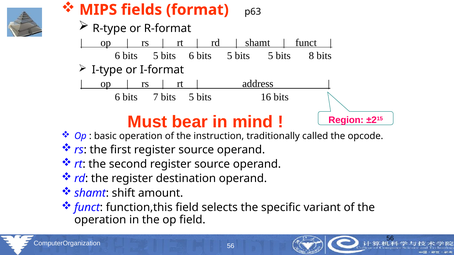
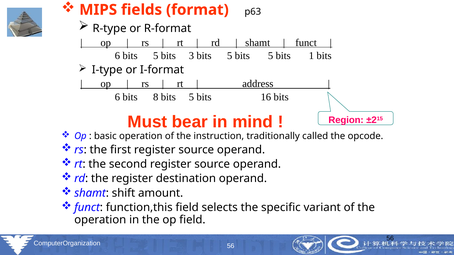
bits 6: 6 -> 3 (191, 56)
8: 8 -> 1 (311, 56)
7: 7 -> 8 (156, 97)
